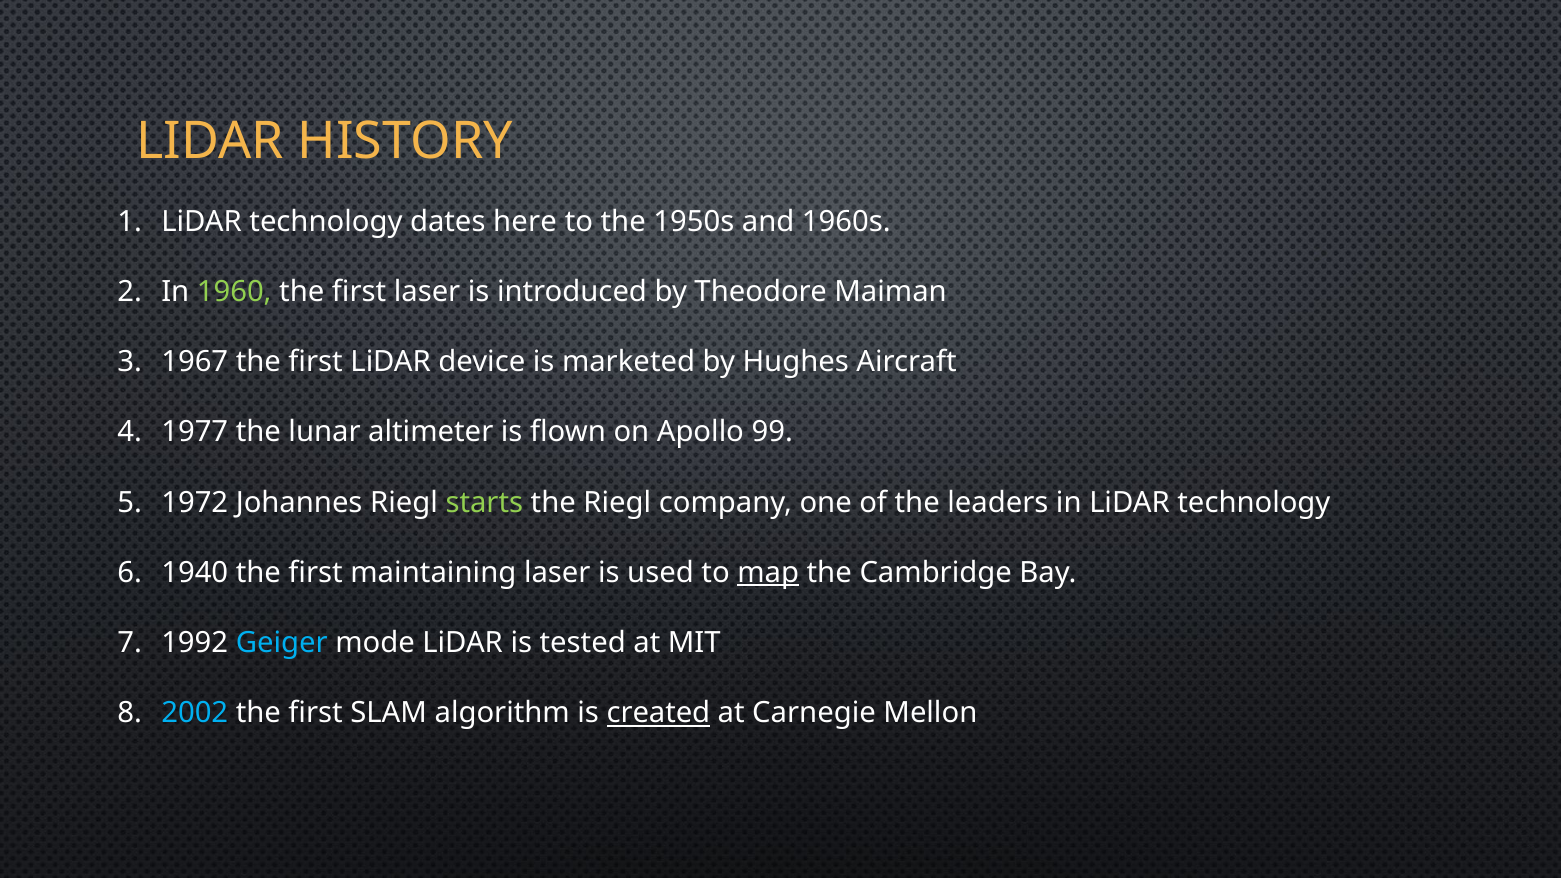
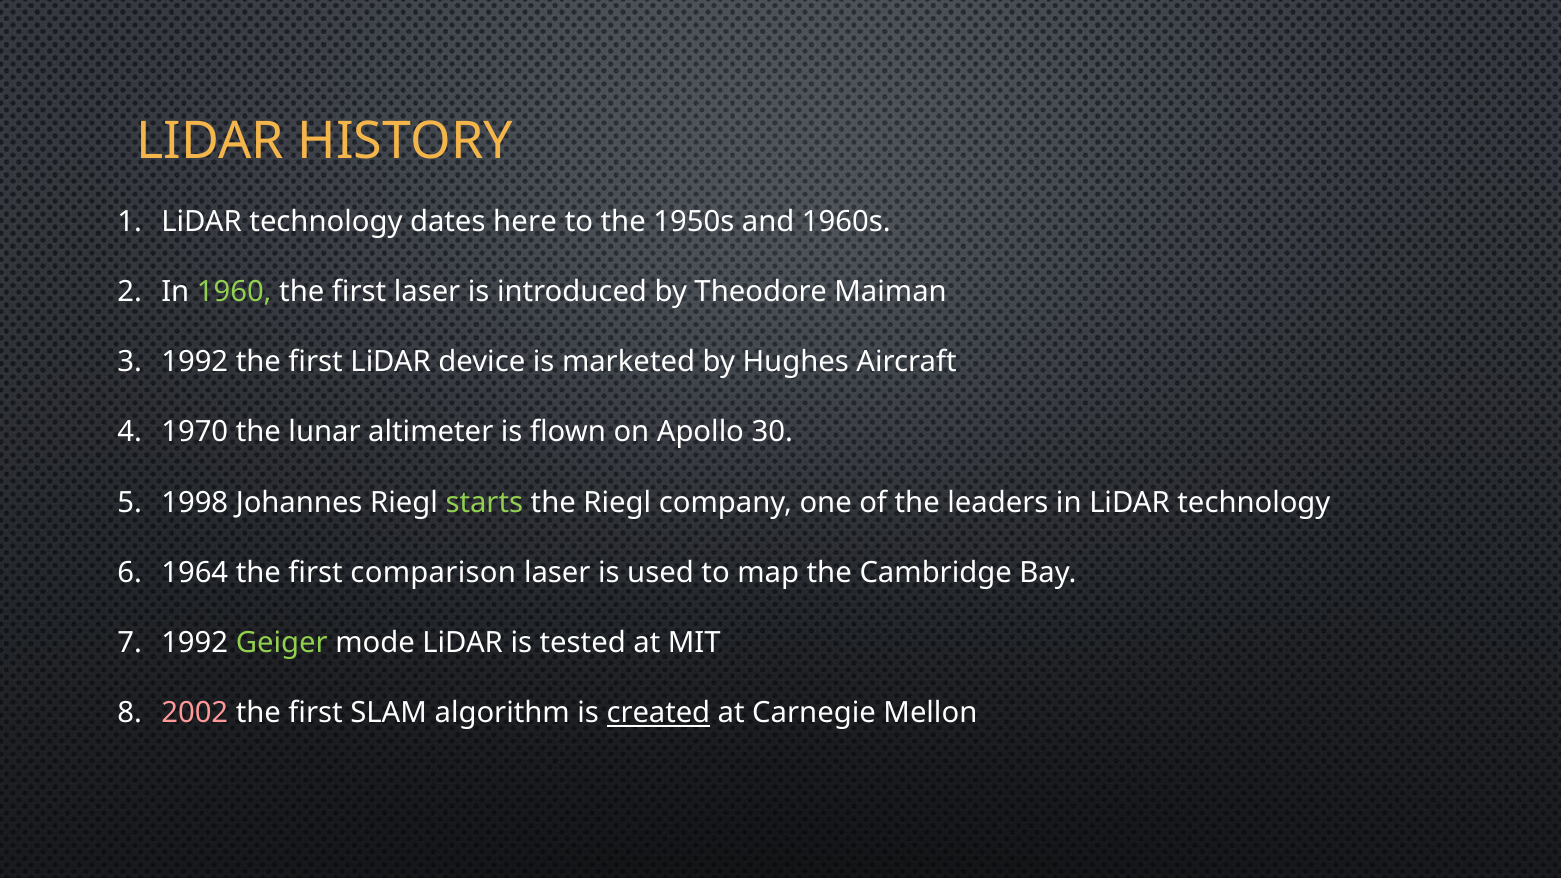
1967: 1967 -> 1992 (195, 362)
1977: 1977 -> 1970 (195, 432)
99: 99 -> 30 (772, 432)
1972: 1972 -> 1998 (195, 503)
1940: 1940 -> 1964 (195, 573)
maintaining: maintaining -> comparison (433, 573)
map underline: present -> none (768, 573)
Geiger colour: light blue -> light green (282, 643)
2002 colour: light blue -> pink (195, 713)
